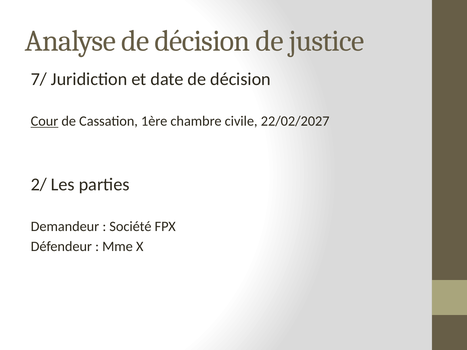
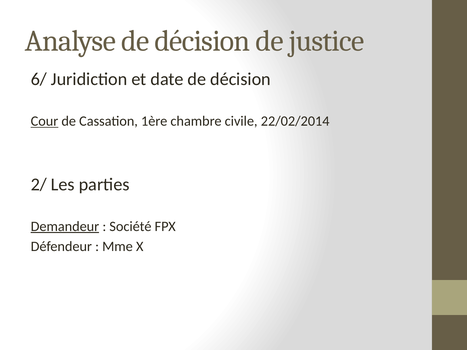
7/: 7/ -> 6/ (39, 79)
22/02/2027: 22/02/2027 -> 22/02/2014 (295, 121)
Demandeur underline: none -> present (65, 227)
